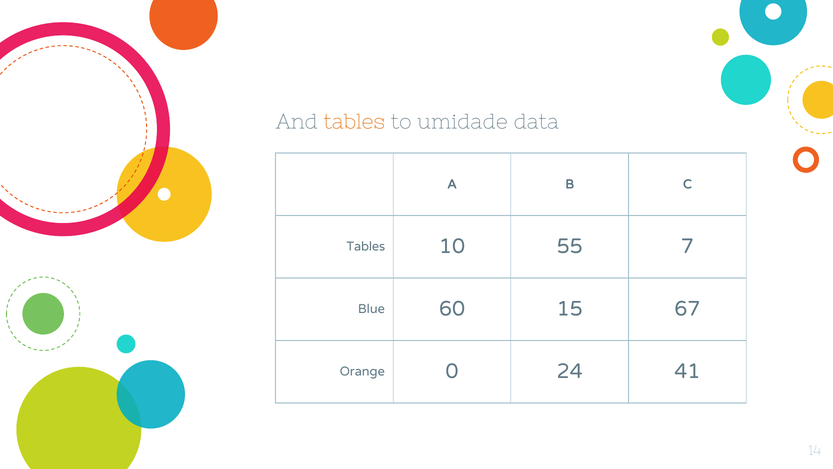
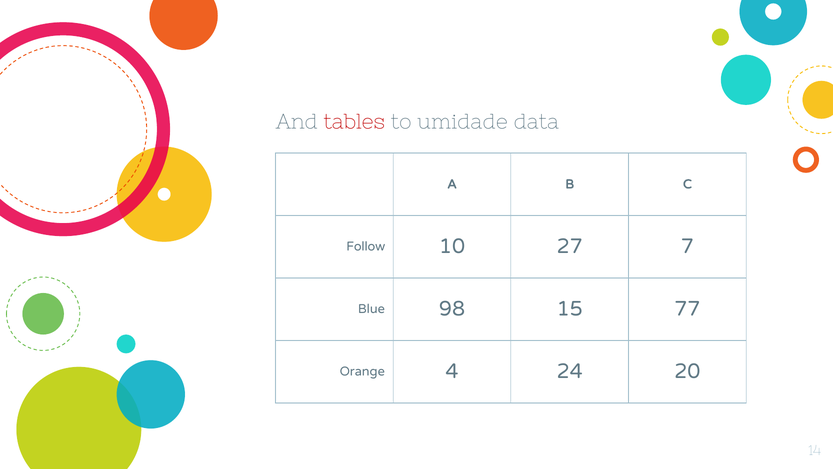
tables colour: orange -> red (354, 122)
Tables: Tables -> Follow (366, 246)
55: 55 -> 27 (570, 246)
60: 60 -> 98 (452, 309)
67: 67 -> 77 (687, 309)
0: 0 -> 4 (452, 371)
41: 41 -> 20 (687, 371)
